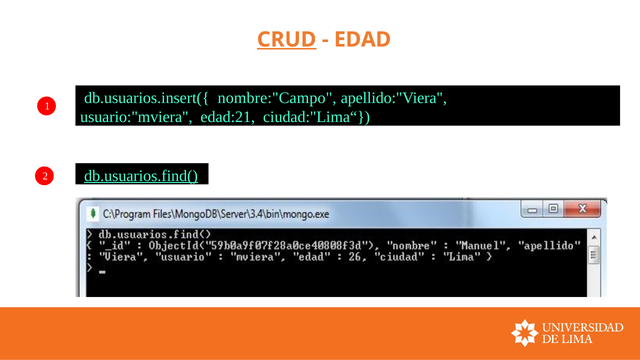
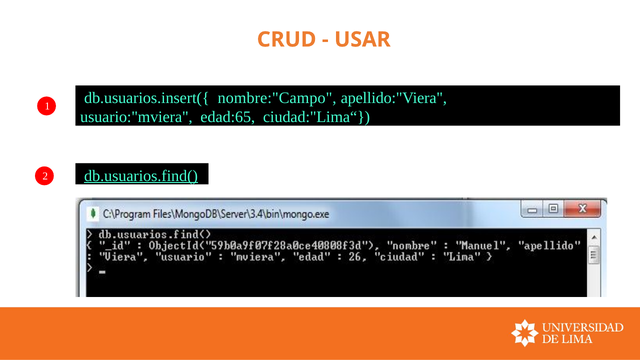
CRUD underline: present -> none (287, 40)
EDAD: EDAD -> USAR (362, 40)
edad:21: edad:21 -> edad:65 (228, 117)
